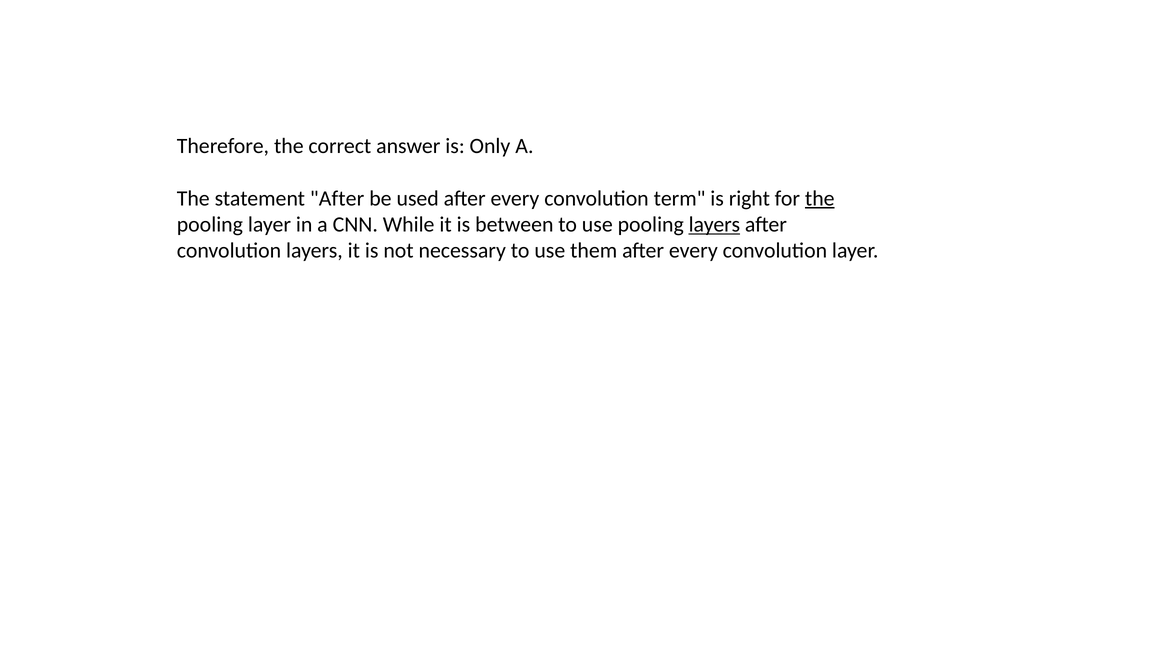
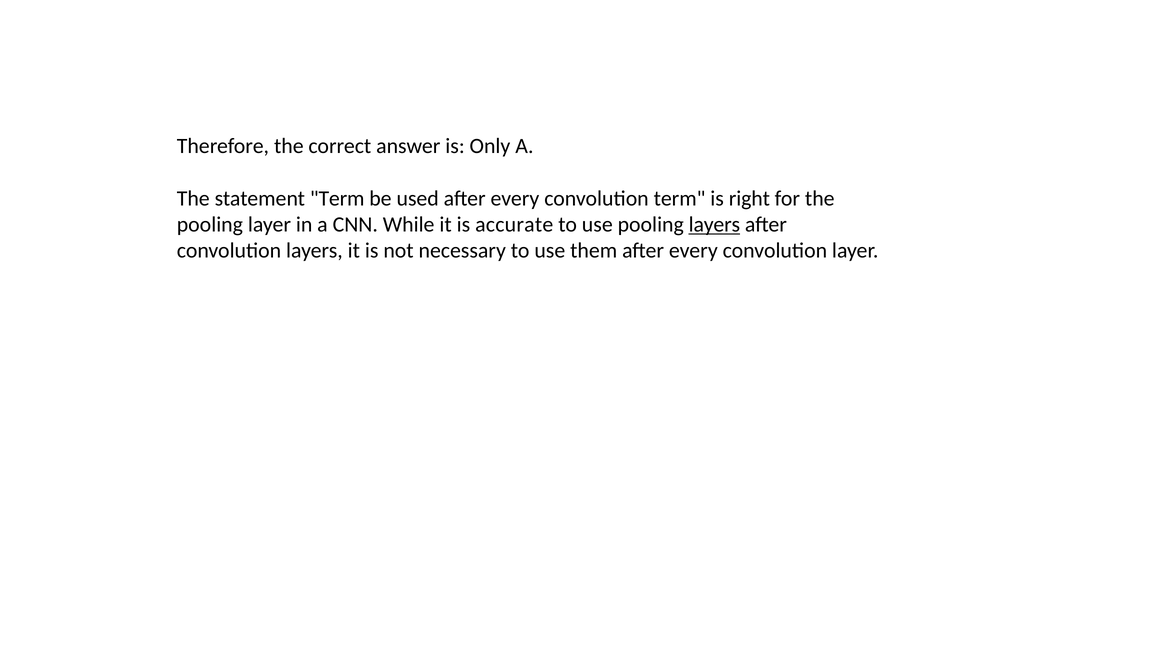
statement After: After -> Term (337, 198)
the underline: present -> none (820, 198)
between: between -> accurate (514, 224)
